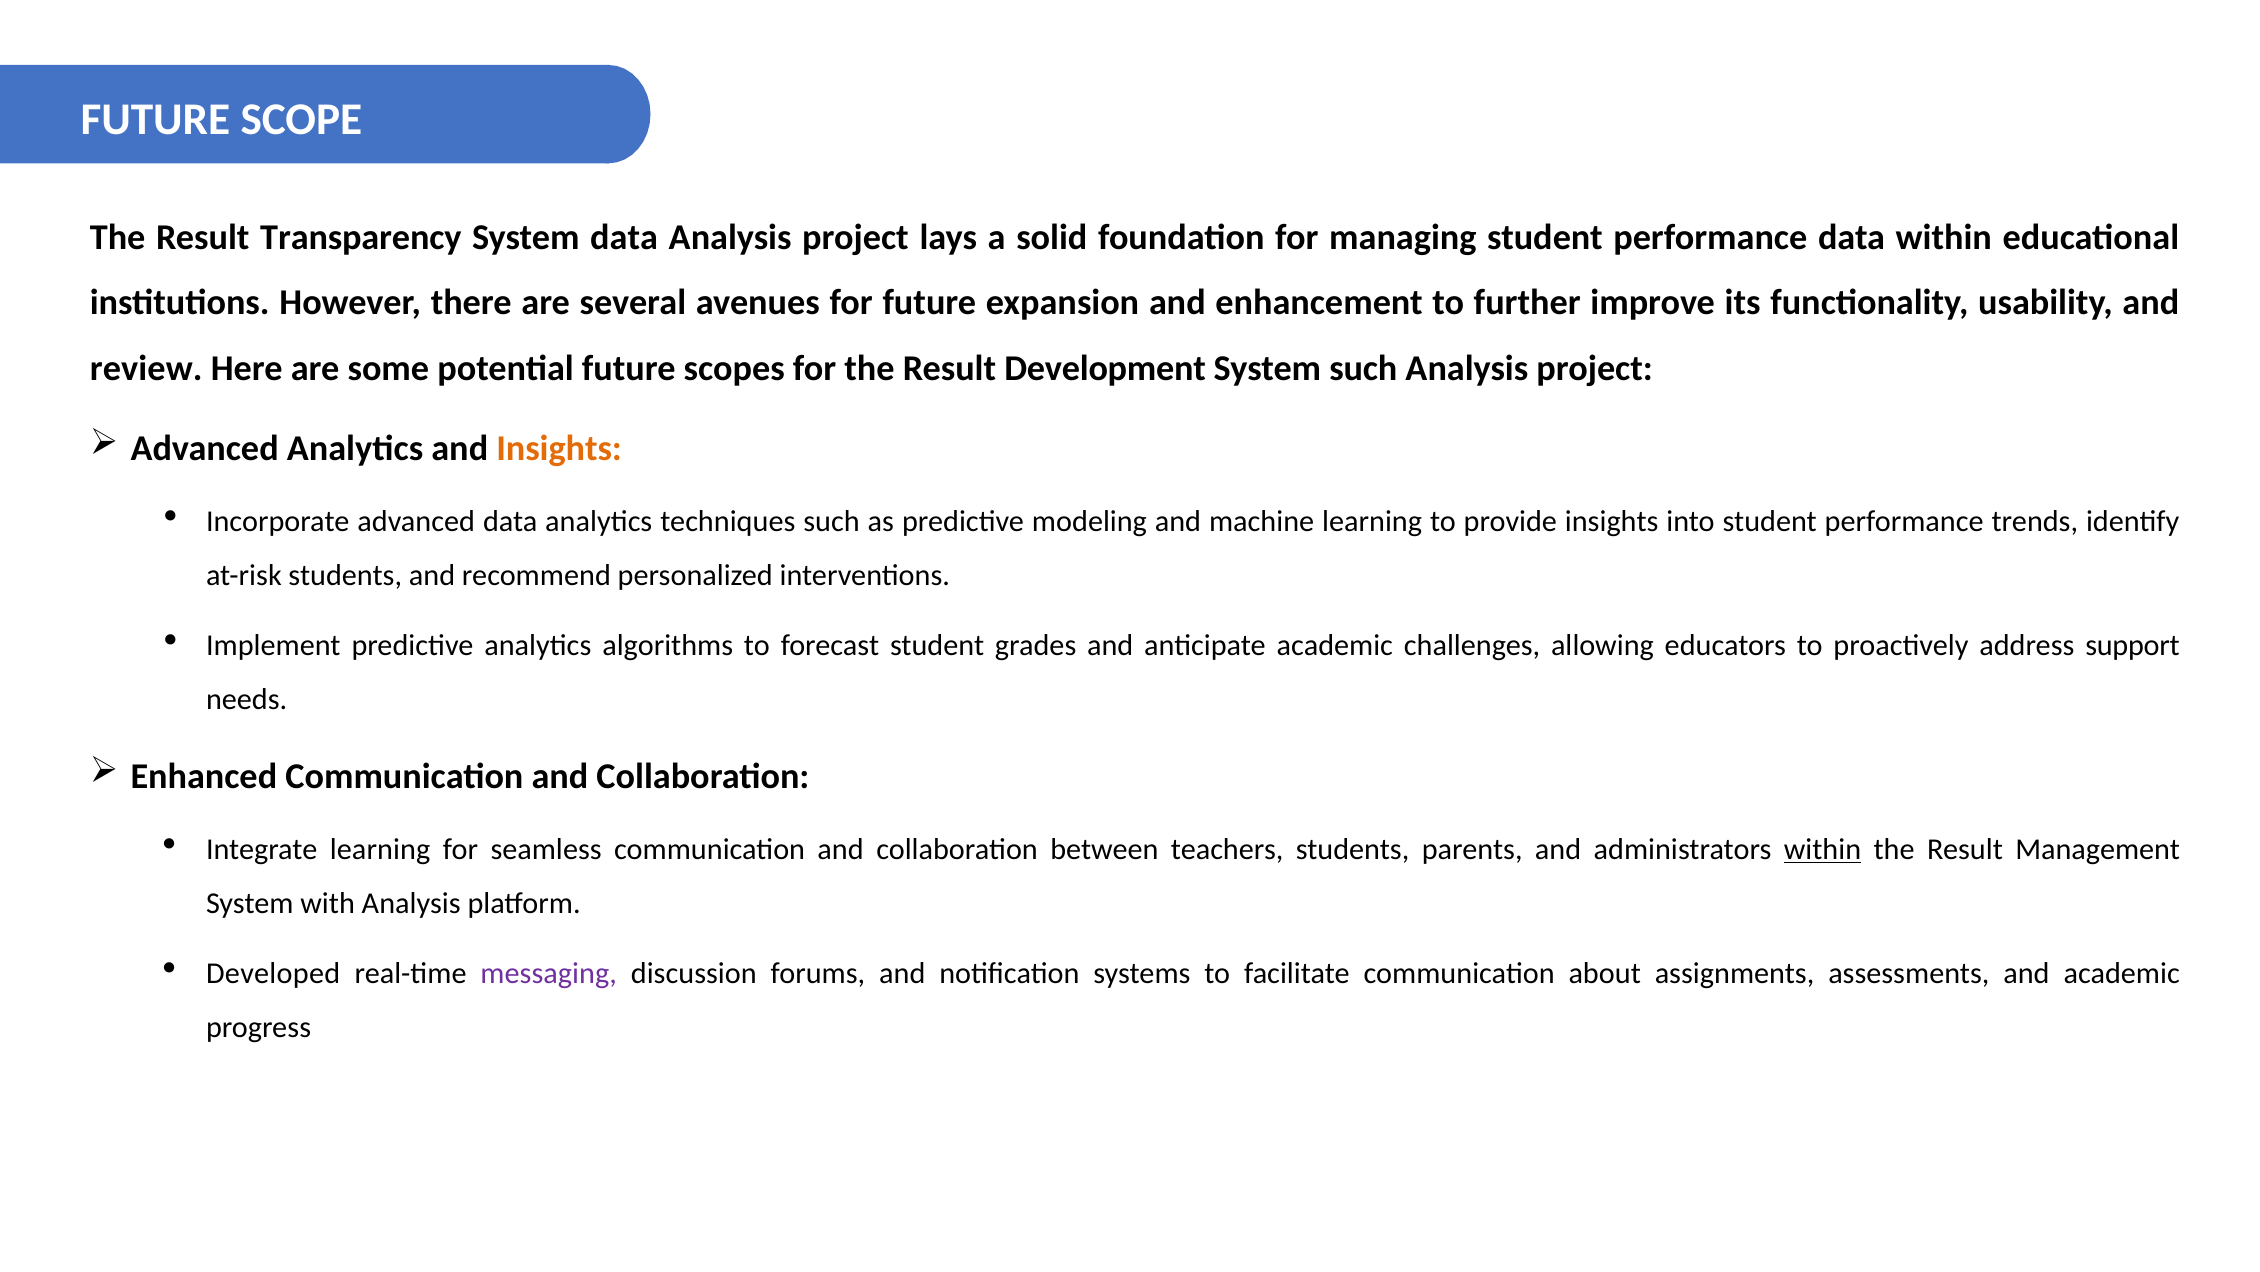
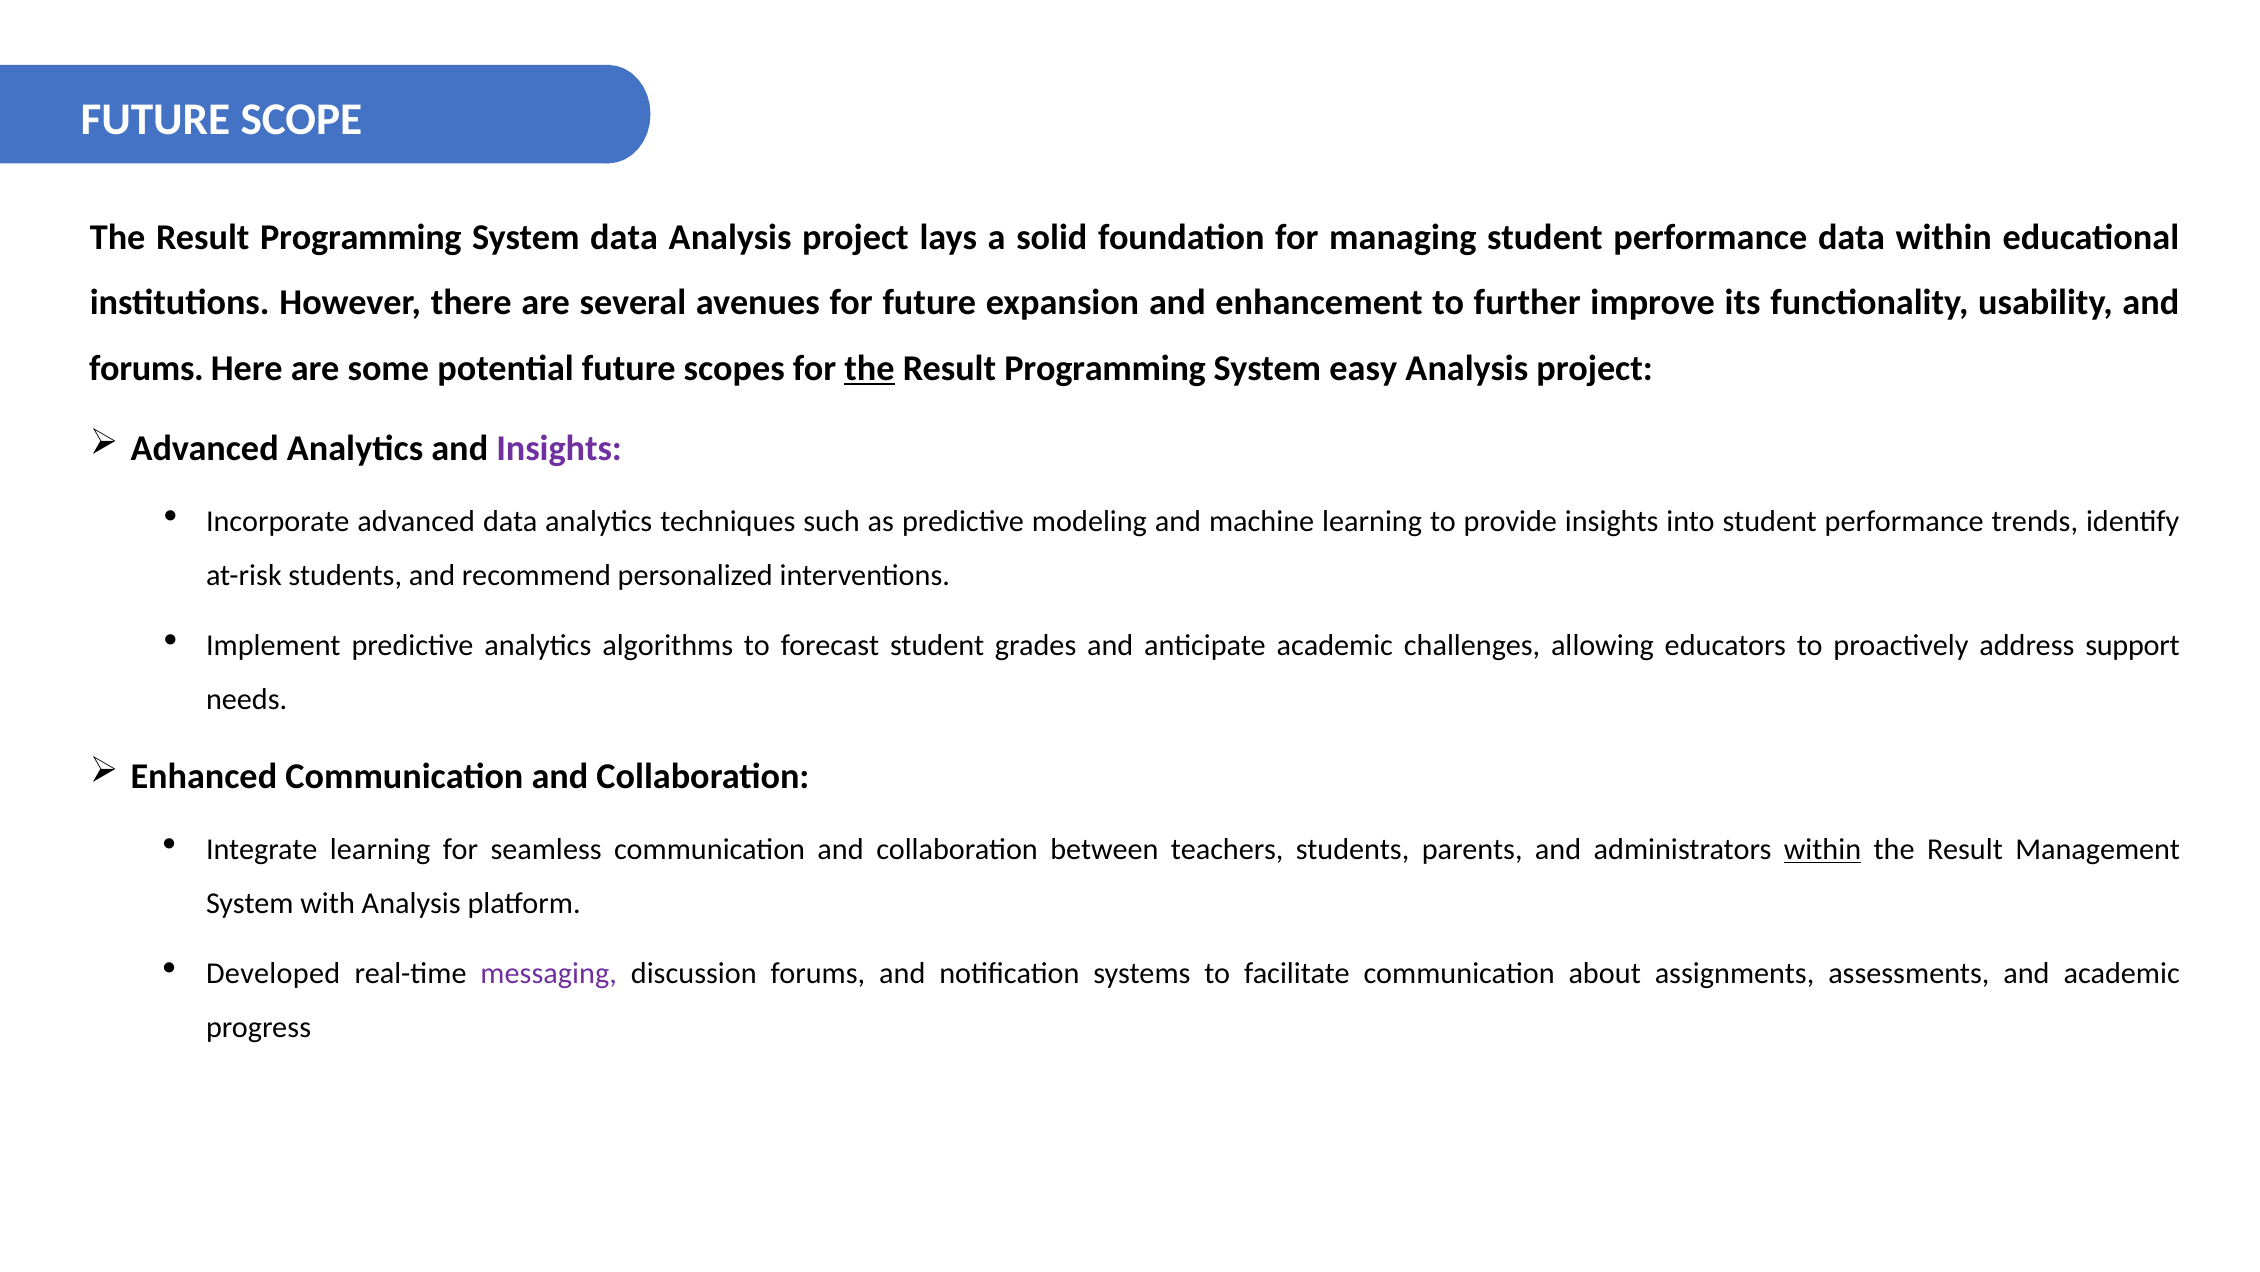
Transparency: Transparency -> Programming (361, 238)
review: review -> forums (146, 368)
the underline: none -> present (869, 368)
Development: Development -> Programming (1105, 368)
System such: such -> easy (1363, 368)
Insights colour: orange -> purple (559, 448)
